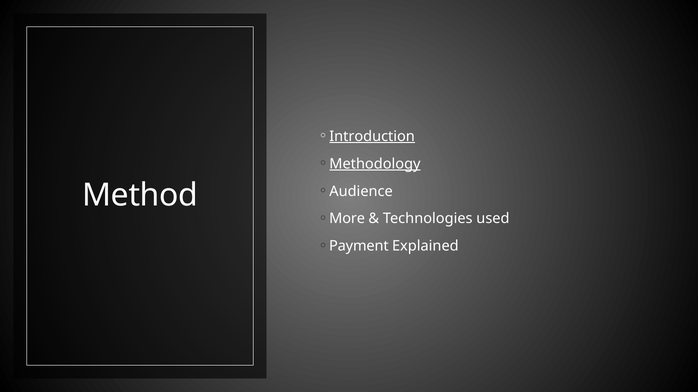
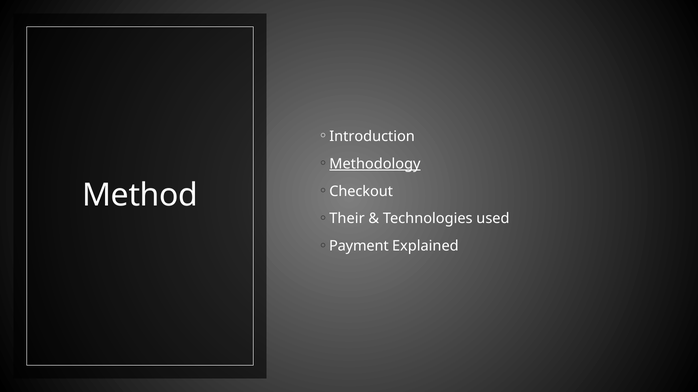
Introduction underline: present -> none (372, 137)
Audience: Audience -> Checkout (361, 192)
More: More -> Their (347, 219)
